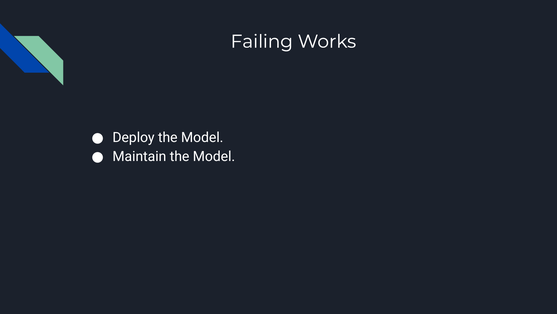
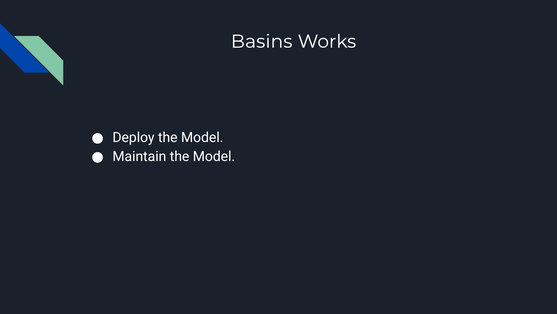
Failing: Failing -> Basins (262, 41)
